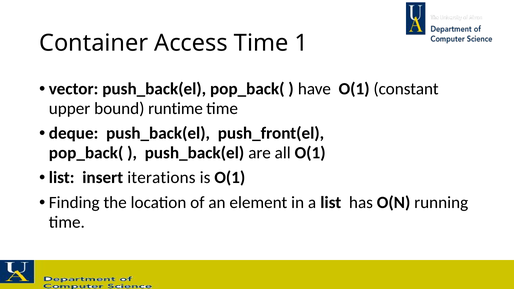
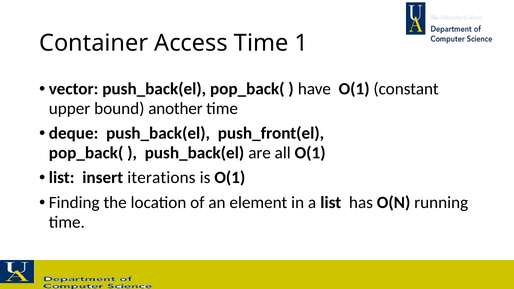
runtime: runtime -> another (175, 108)
